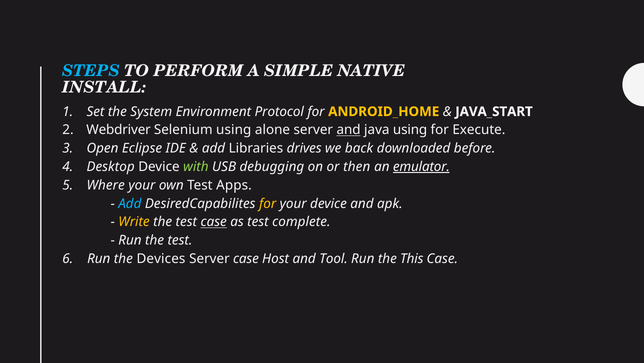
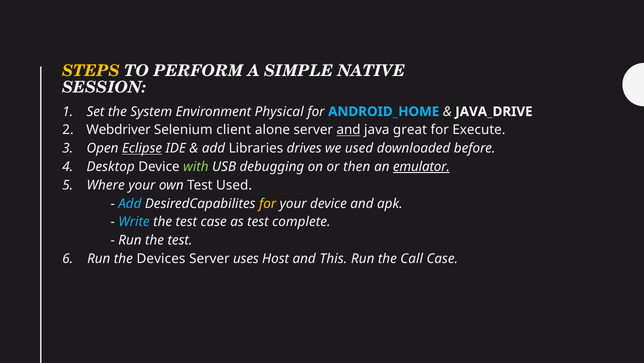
STEPS colour: light blue -> yellow (91, 71)
INSTALL: INSTALL -> SESSION (104, 87)
Protocol: Protocol -> Physical (279, 111)
ANDROID_HOME colour: yellow -> light blue (384, 111)
JAVA_START: JAVA_START -> JAVA_DRIVE (494, 111)
Selenium using: using -> client (234, 130)
java using: using -> great (410, 130)
Eclipse underline: none -> present (142, 148)
we back: back -> used (359, 148)
Test Apps: Apps -> Used (234, 185)
Write colour: yellow -> light blue (134, 222)
case underline: present -> none (214, 222)
Server case: case -> uses (246, 258)
Tool: Tool -> This (333, 258)
This: This -> Call (412, 258)
